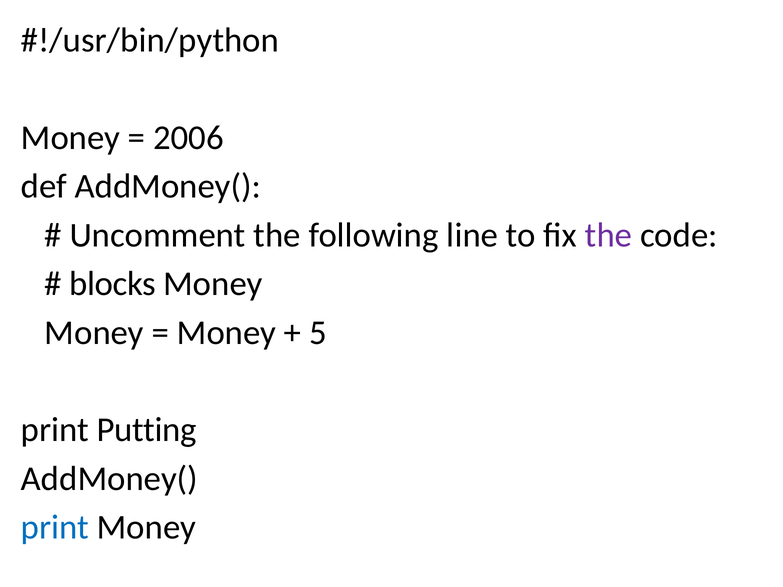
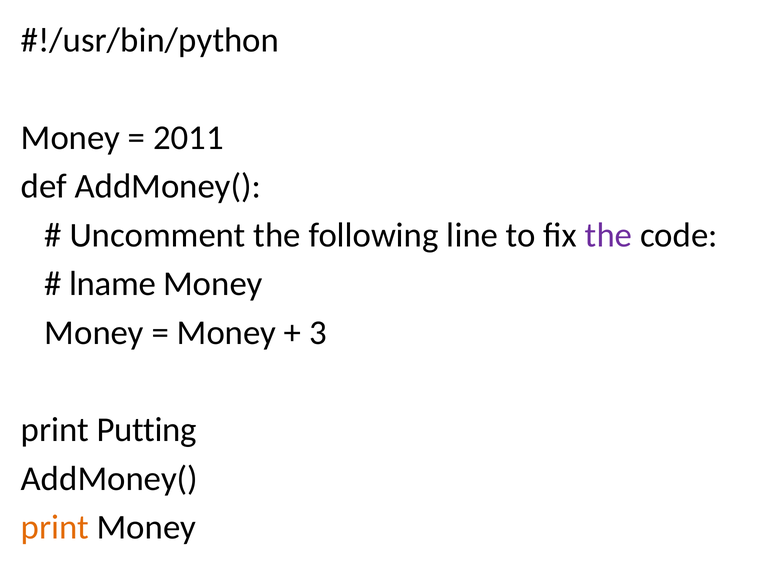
2006: 2006 -> 2011 (188, 138)
blocks: blocks -> lname (113, 284)
5: 5 -> 3 (318, 333)
print colour: blue -> orange (55, 528)
